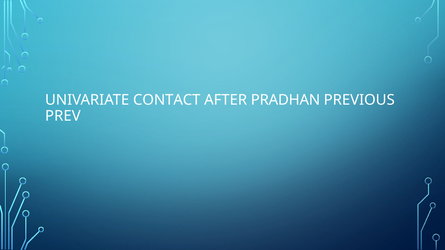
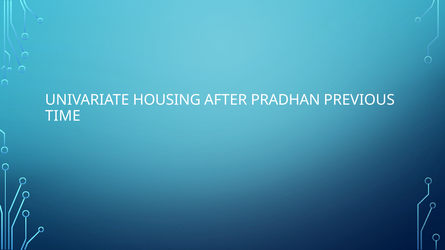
CONTACT: CONTACT -> HOUSING (167, 100)
PREV: PREV -> TIME (63, 116)
